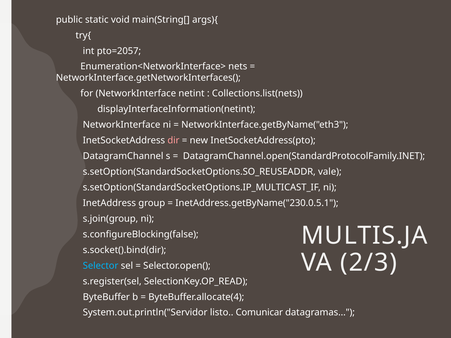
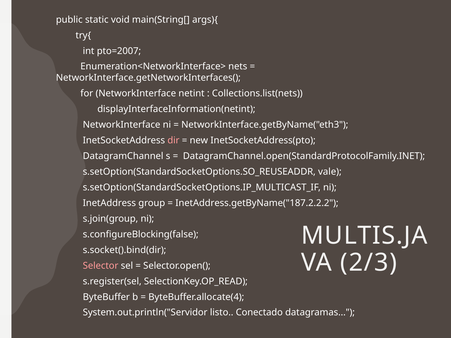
pto=2057: pto=2057 -> pto=2007 (119, 51)
InetAddress.getByName("230.0.5.1: InetAddress.getByName("230.0.5.1 -> InetAddress.getByName("187.2.2.2 (257, 203)
Selector colour: light blue -> pink (101, 266)
Comunicar: Comunicar -> Conectado (259, 313)
